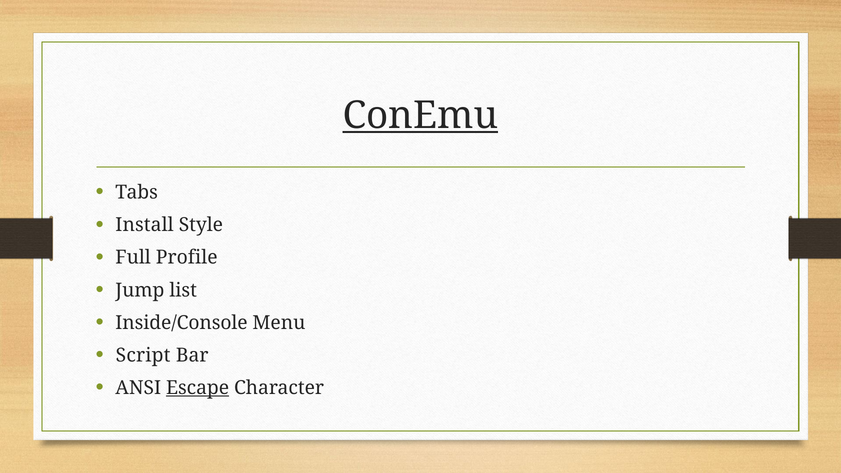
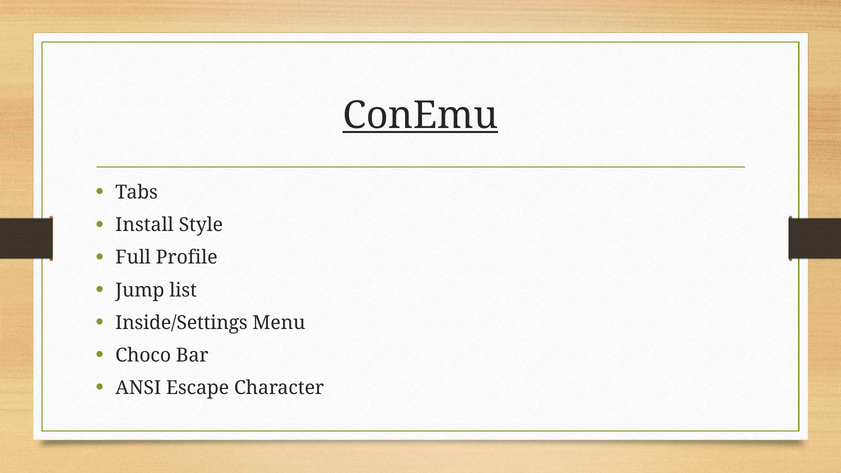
Inside/Console: Inside/Console -> Inside/Settings (182, 323)
Script: Script -> Choco (143, 355)
Escape underline: present -> none (198, 388)
